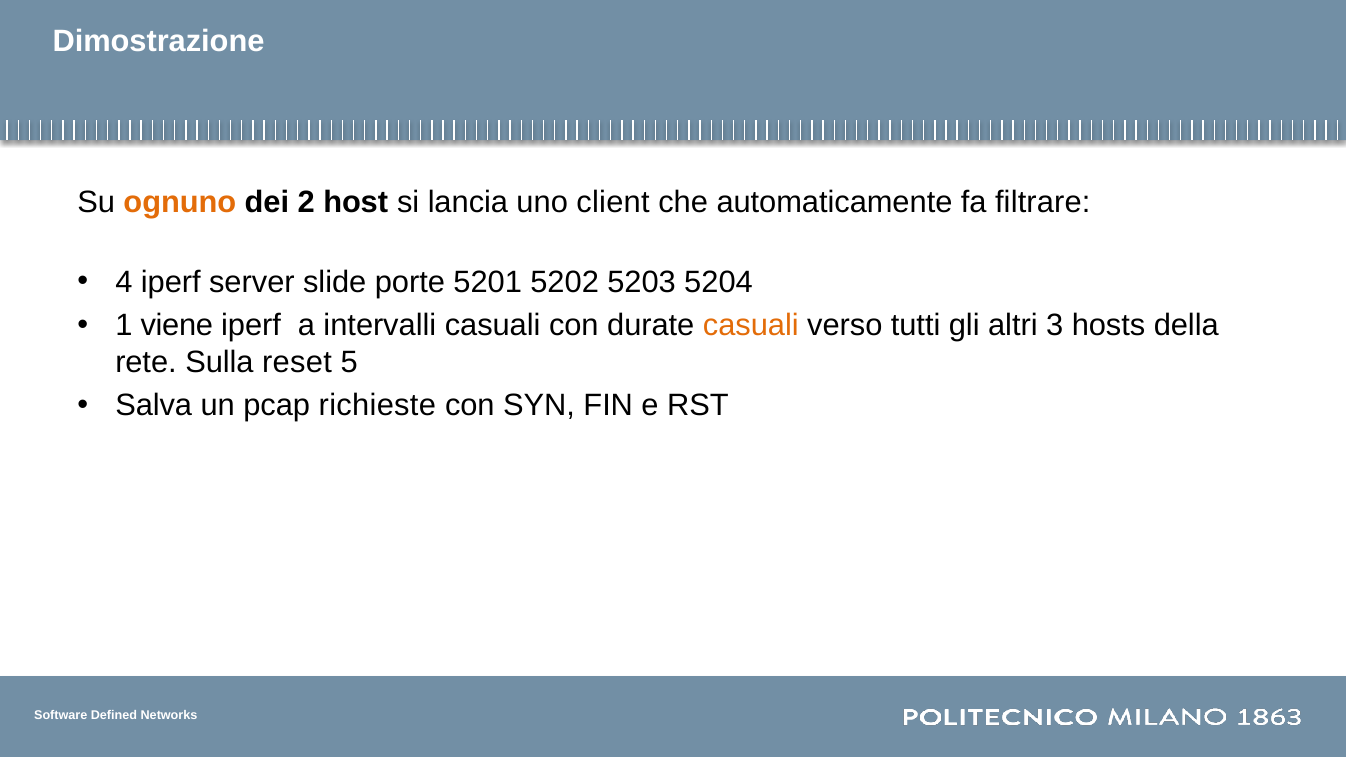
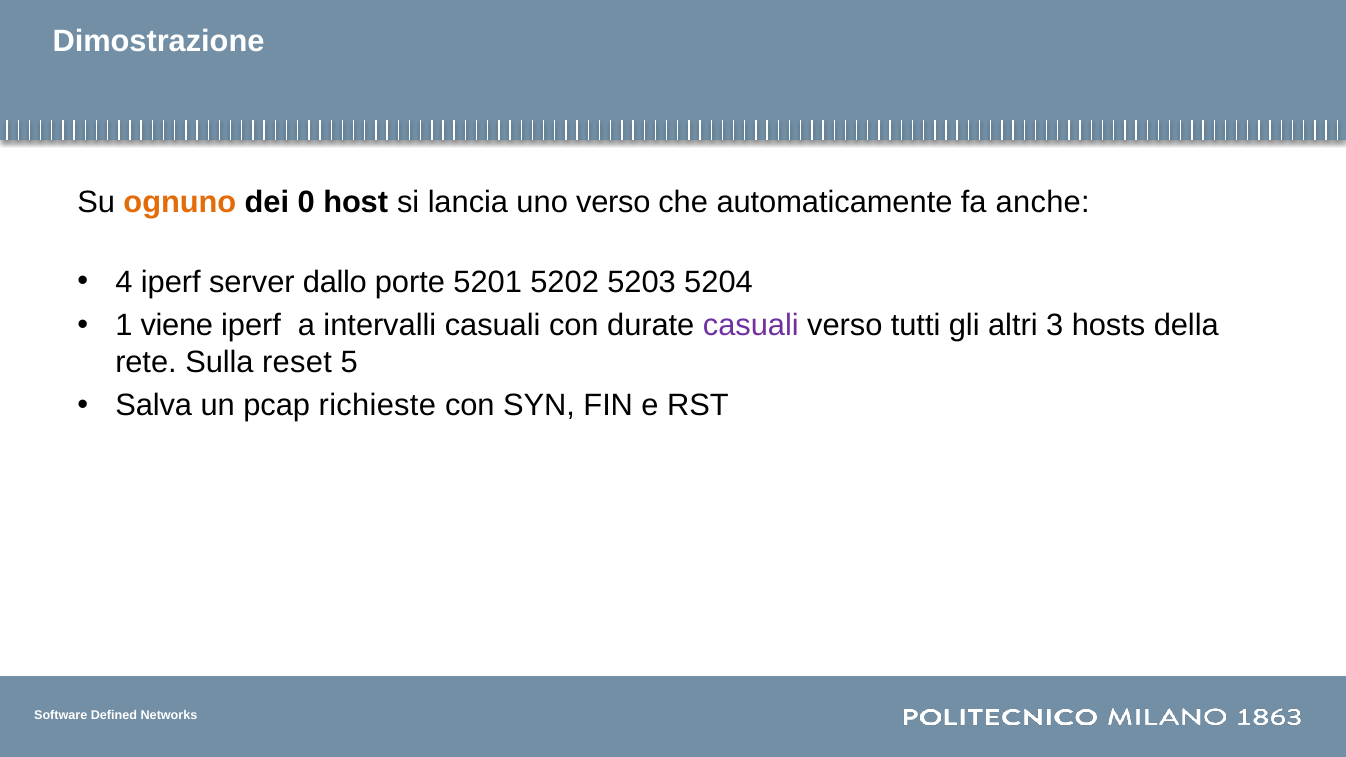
2: 2 -> 0 (306, 202)
uno client: client -> verso (613, 202)
filtrare: filtrare -> anche (1043, 202)
slide: slide -> dallo (335, 282)
casuali colour: orange -> purple (751, 326)
